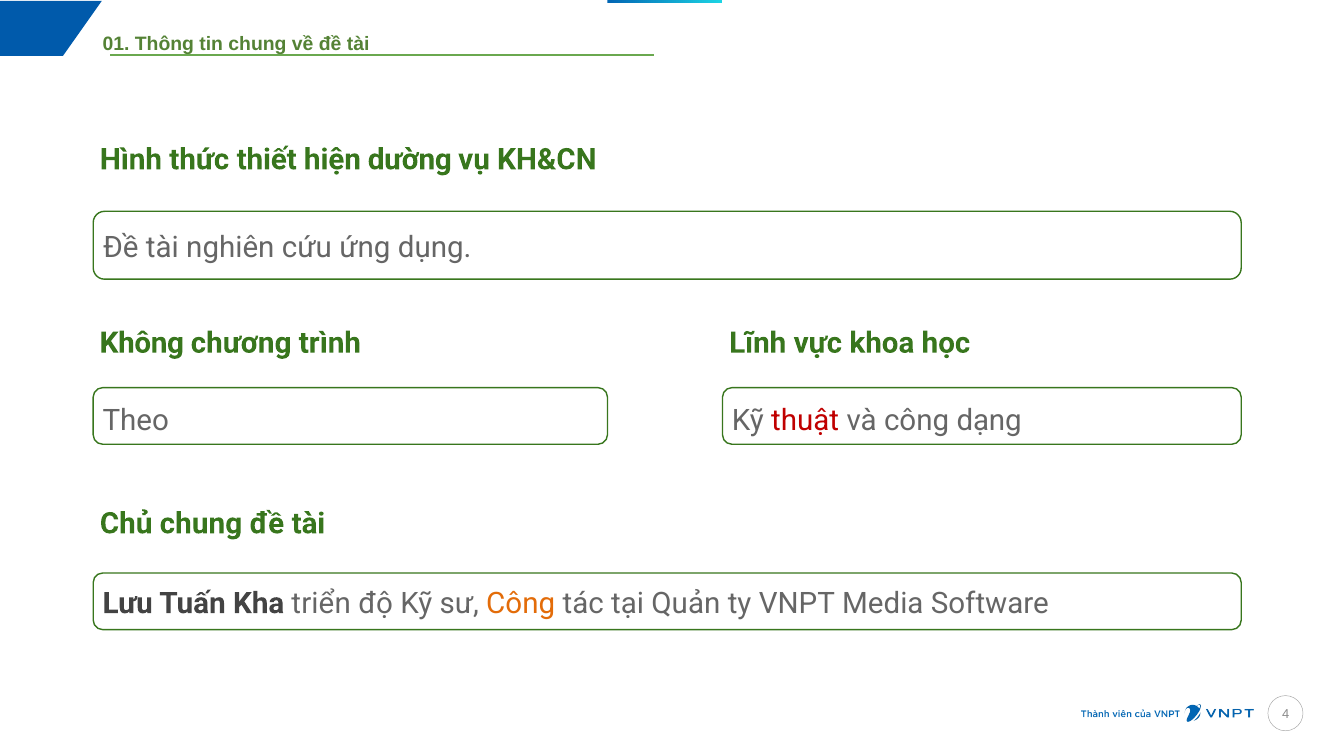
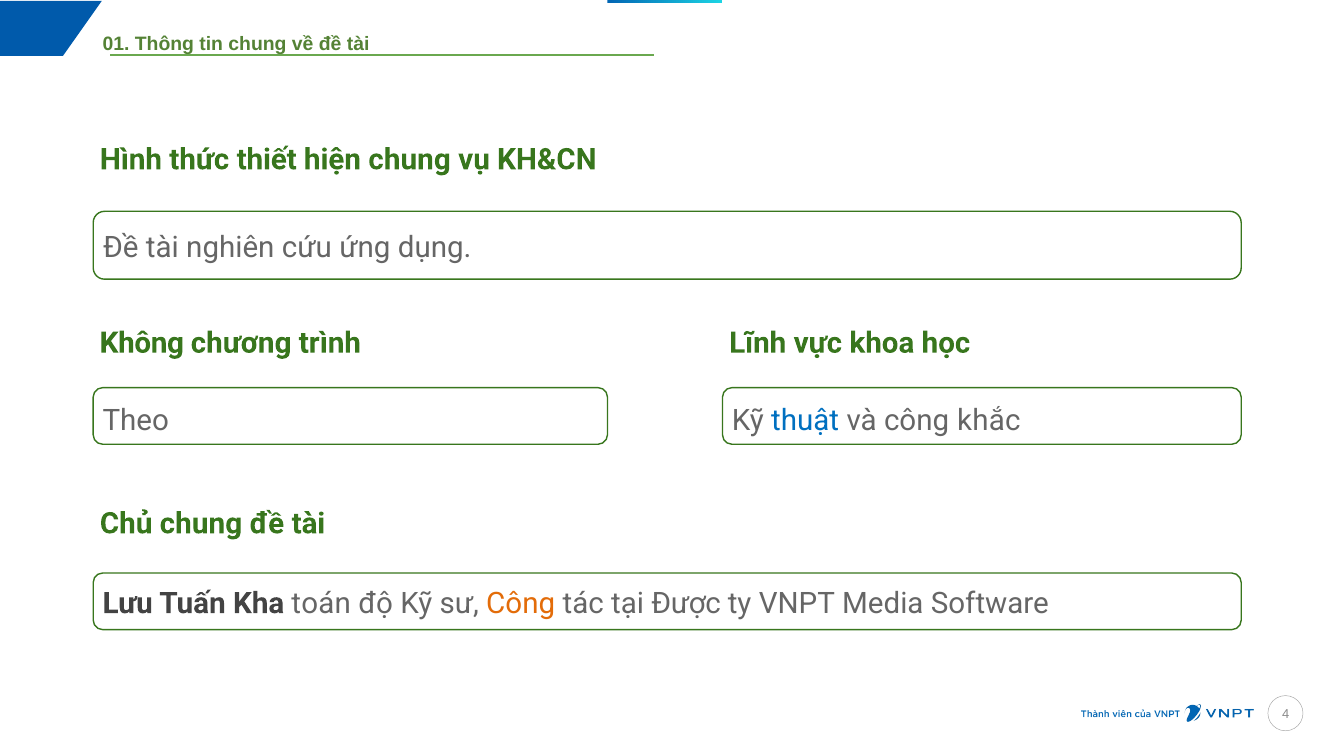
hiện dường: dường -> chung (410, 160)
thuật colour: red -> blue (805, 421)
dạng: dạng -> khắc (989, 421)
triển: triển -> toán (321, 603)
Quản: Quản -> Được (686, 603)
